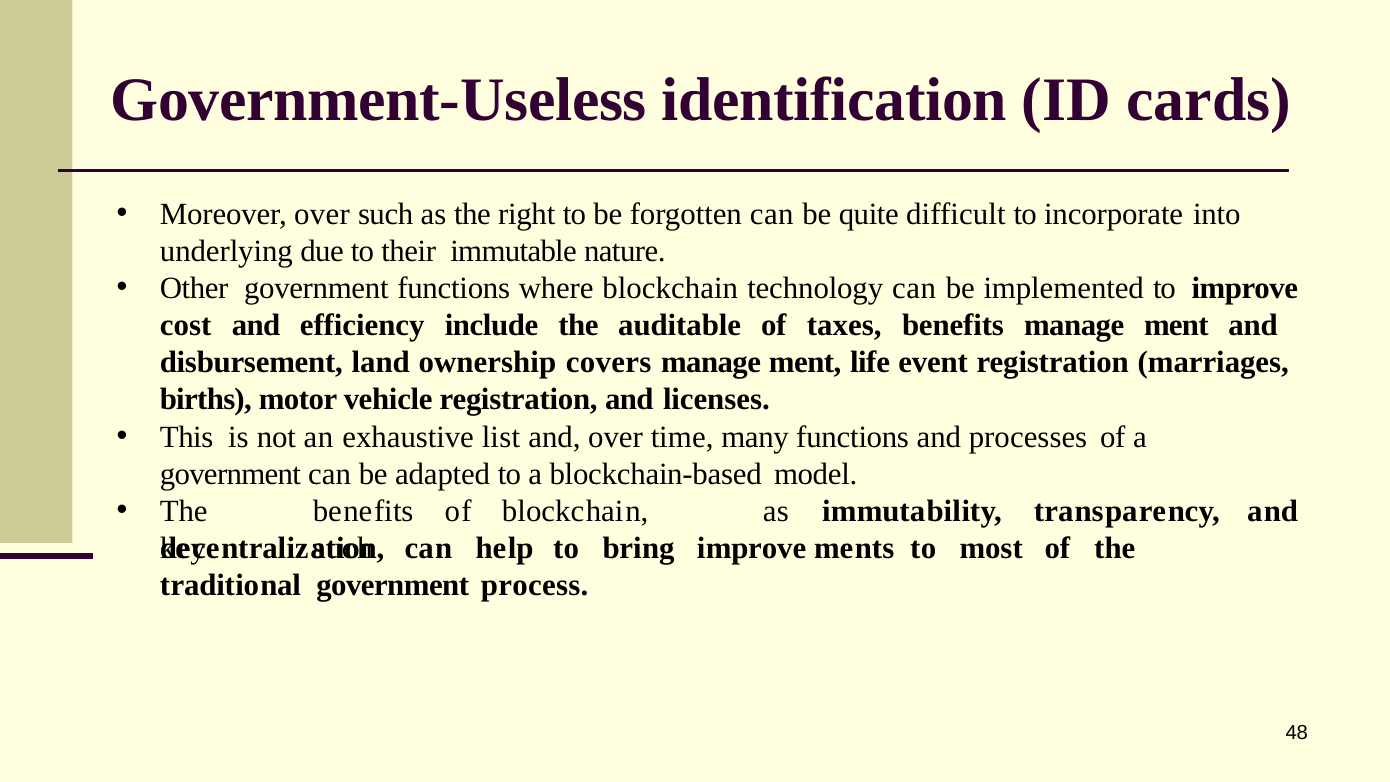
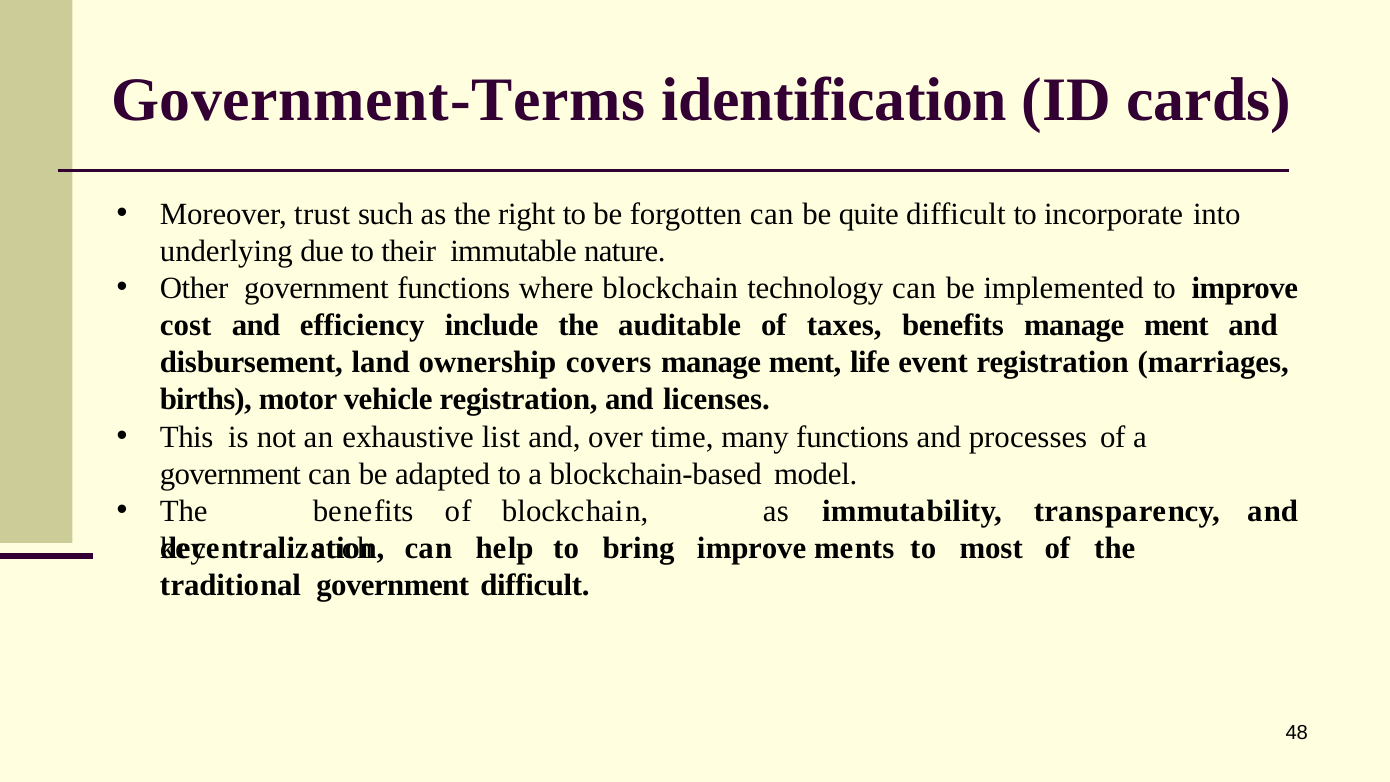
Government-Useless: Government-Useless -> Government-Terms (378, 100)
Moreover over: over -> trust (322, 214)
government process: process -> difficult (535, 586)
